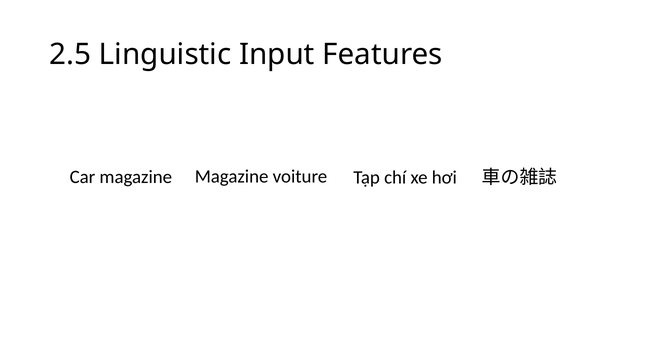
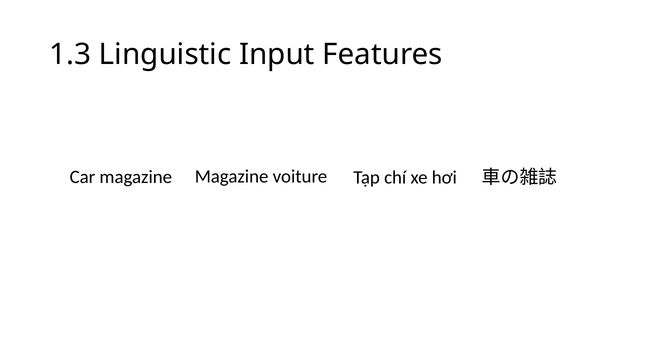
2.5: 2.5 -> 1.3 (70, 54)
